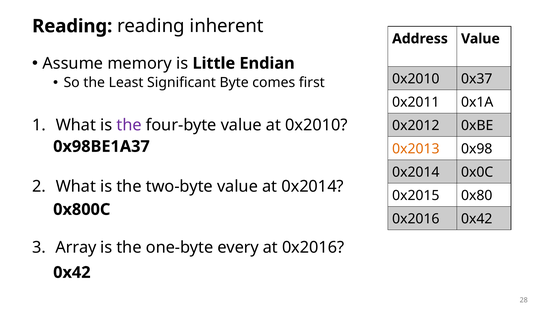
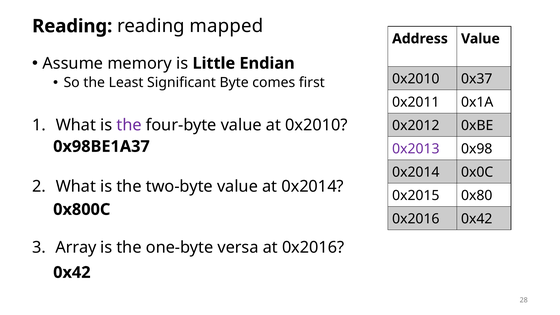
inherent: inherent -> mapped (227, 26)
0x2013 colour: orange -> purple (416, 149)
every: every -> versa (238, 247)
